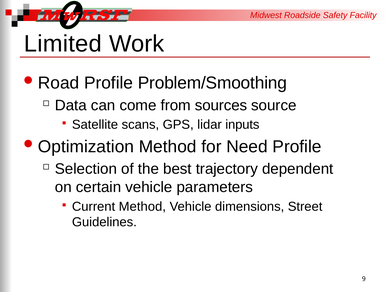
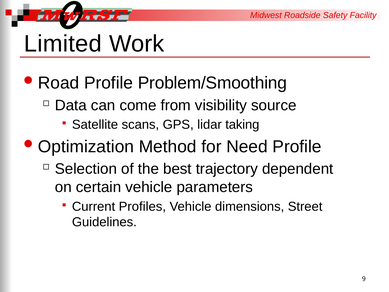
sources: sources -> visibility (221, 105)
inputs: inputs -> taking (242, 125)
Current Method: Method -> Profiles (142, 206)
